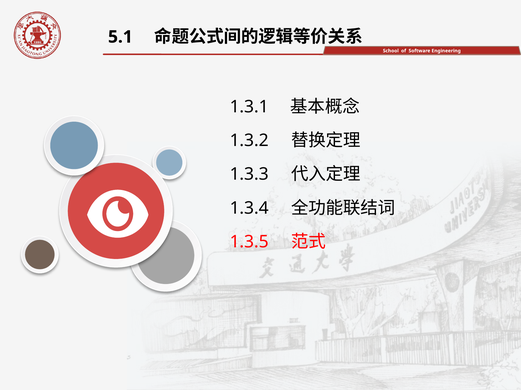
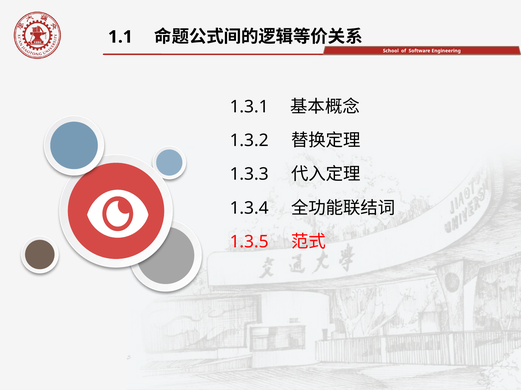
5.1: 5.1 -> 1.1 (120, 37)
